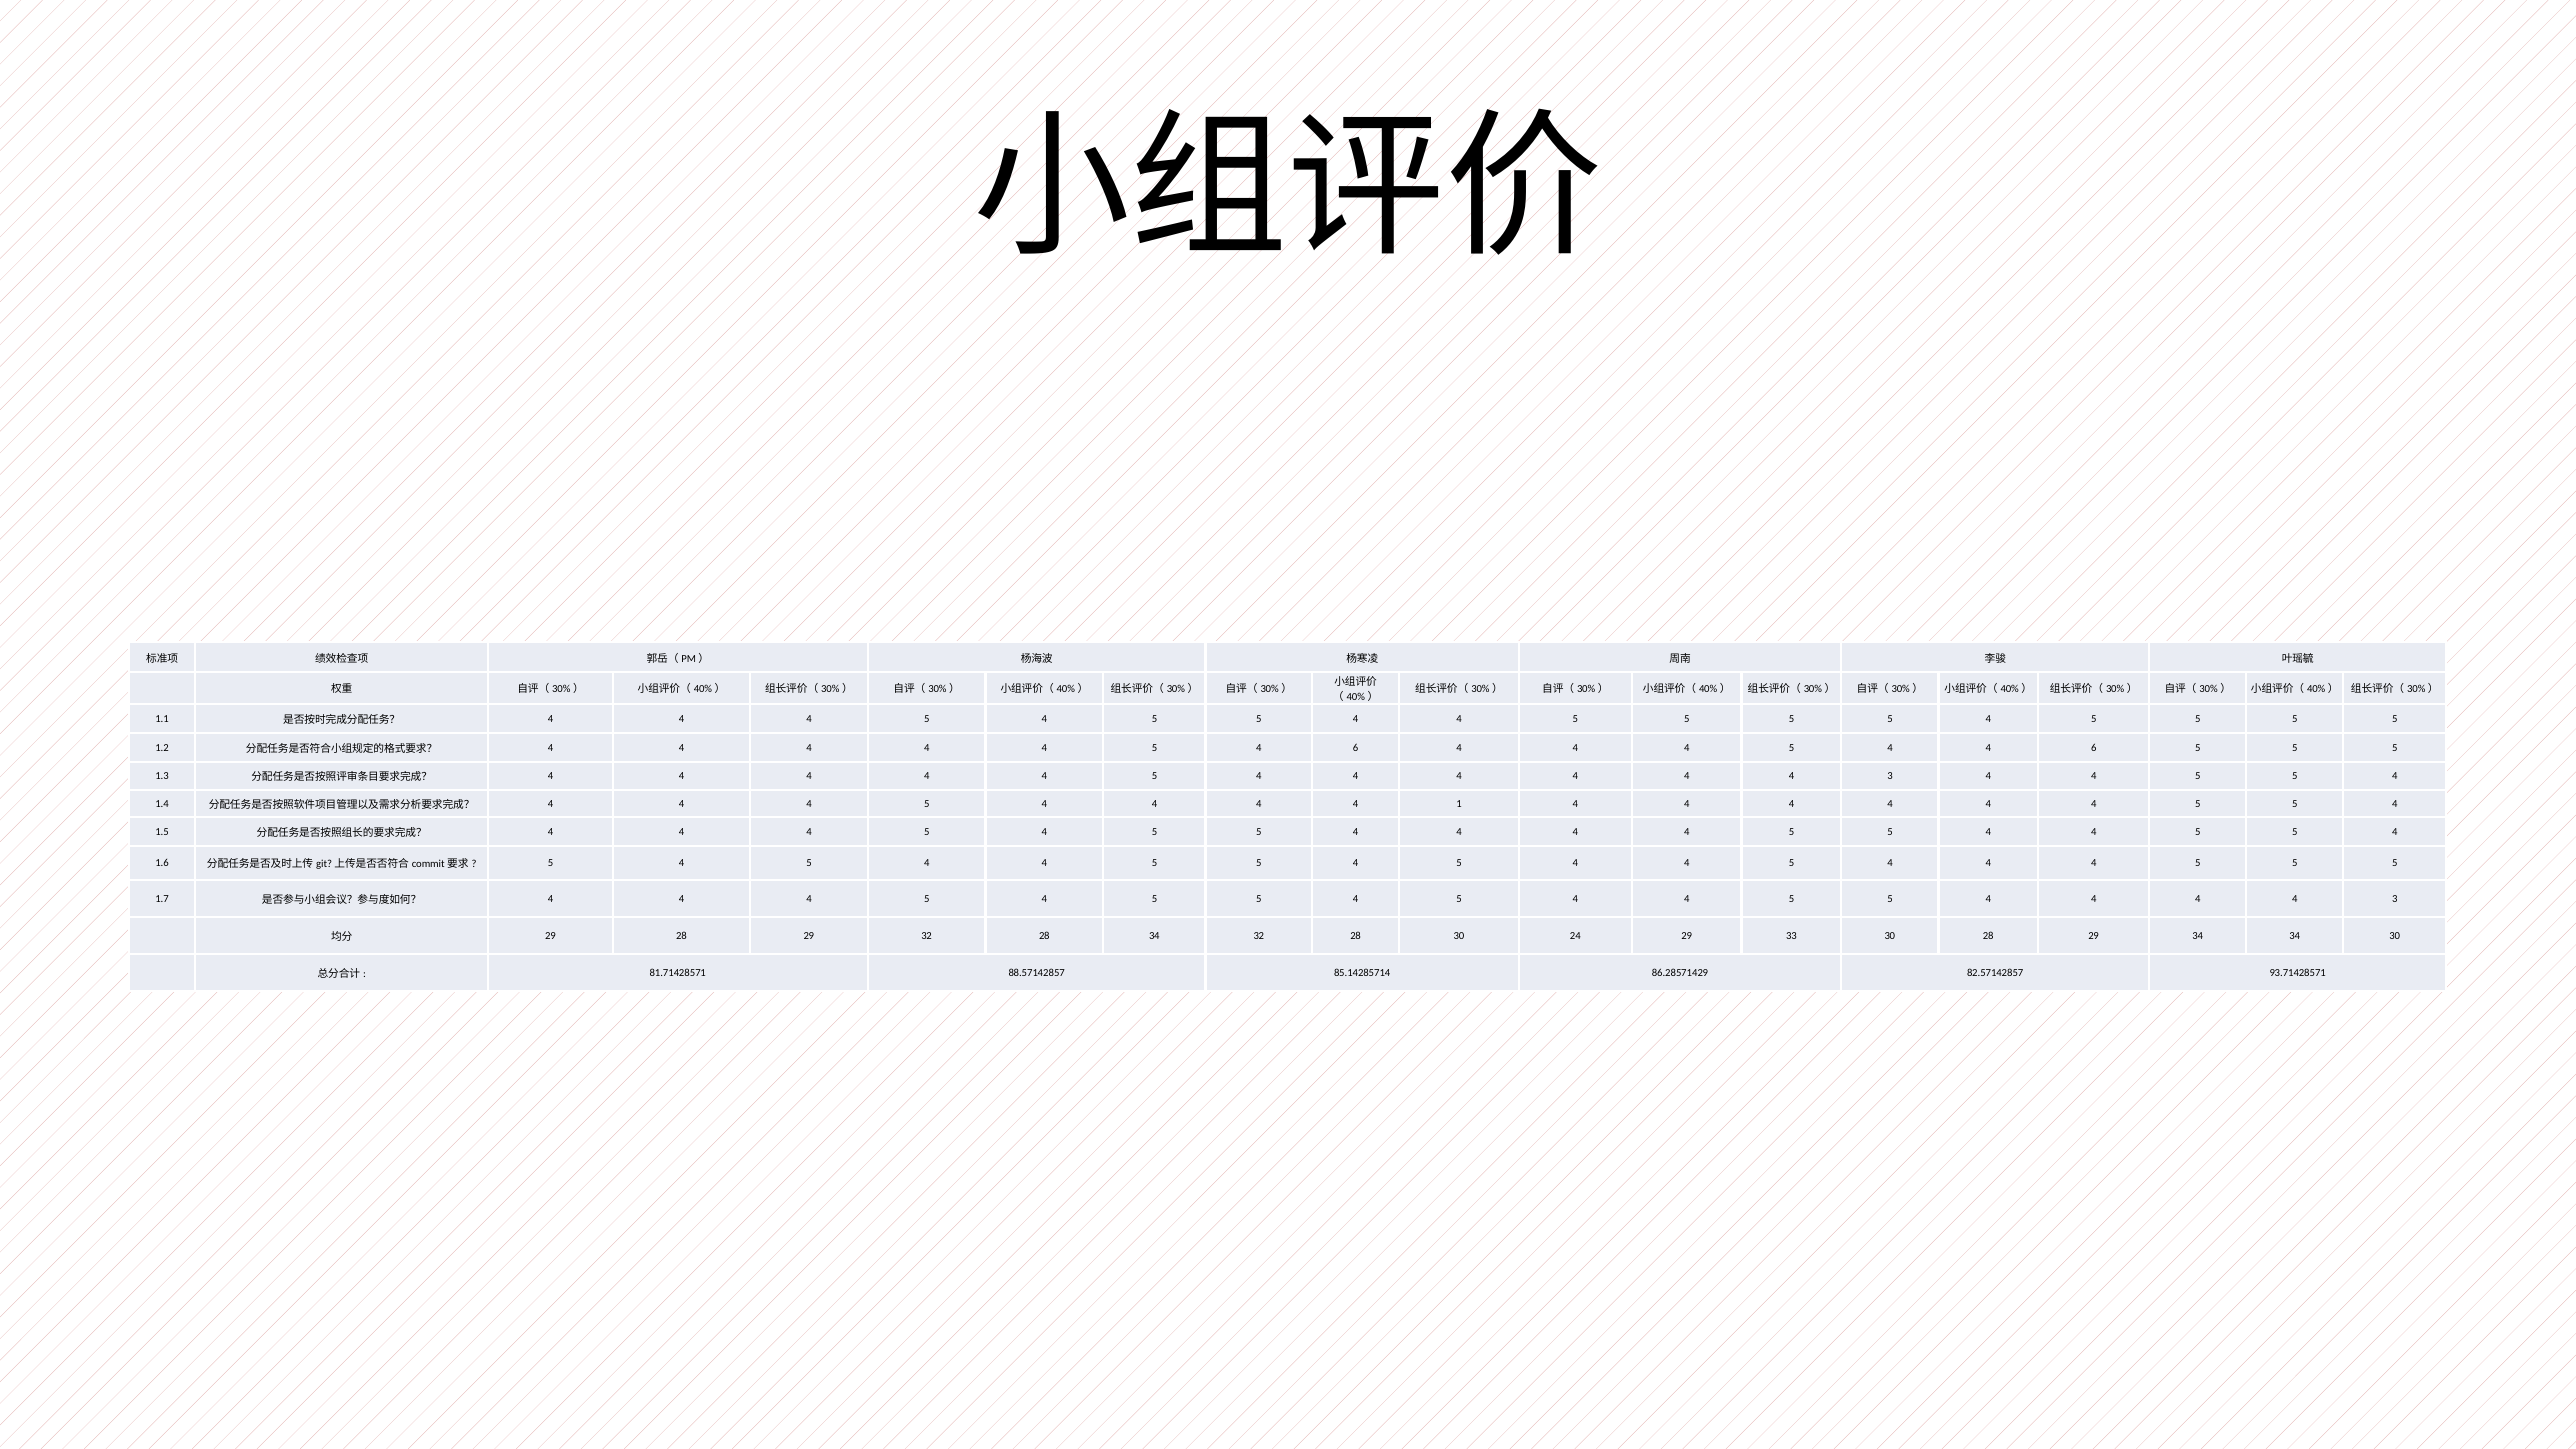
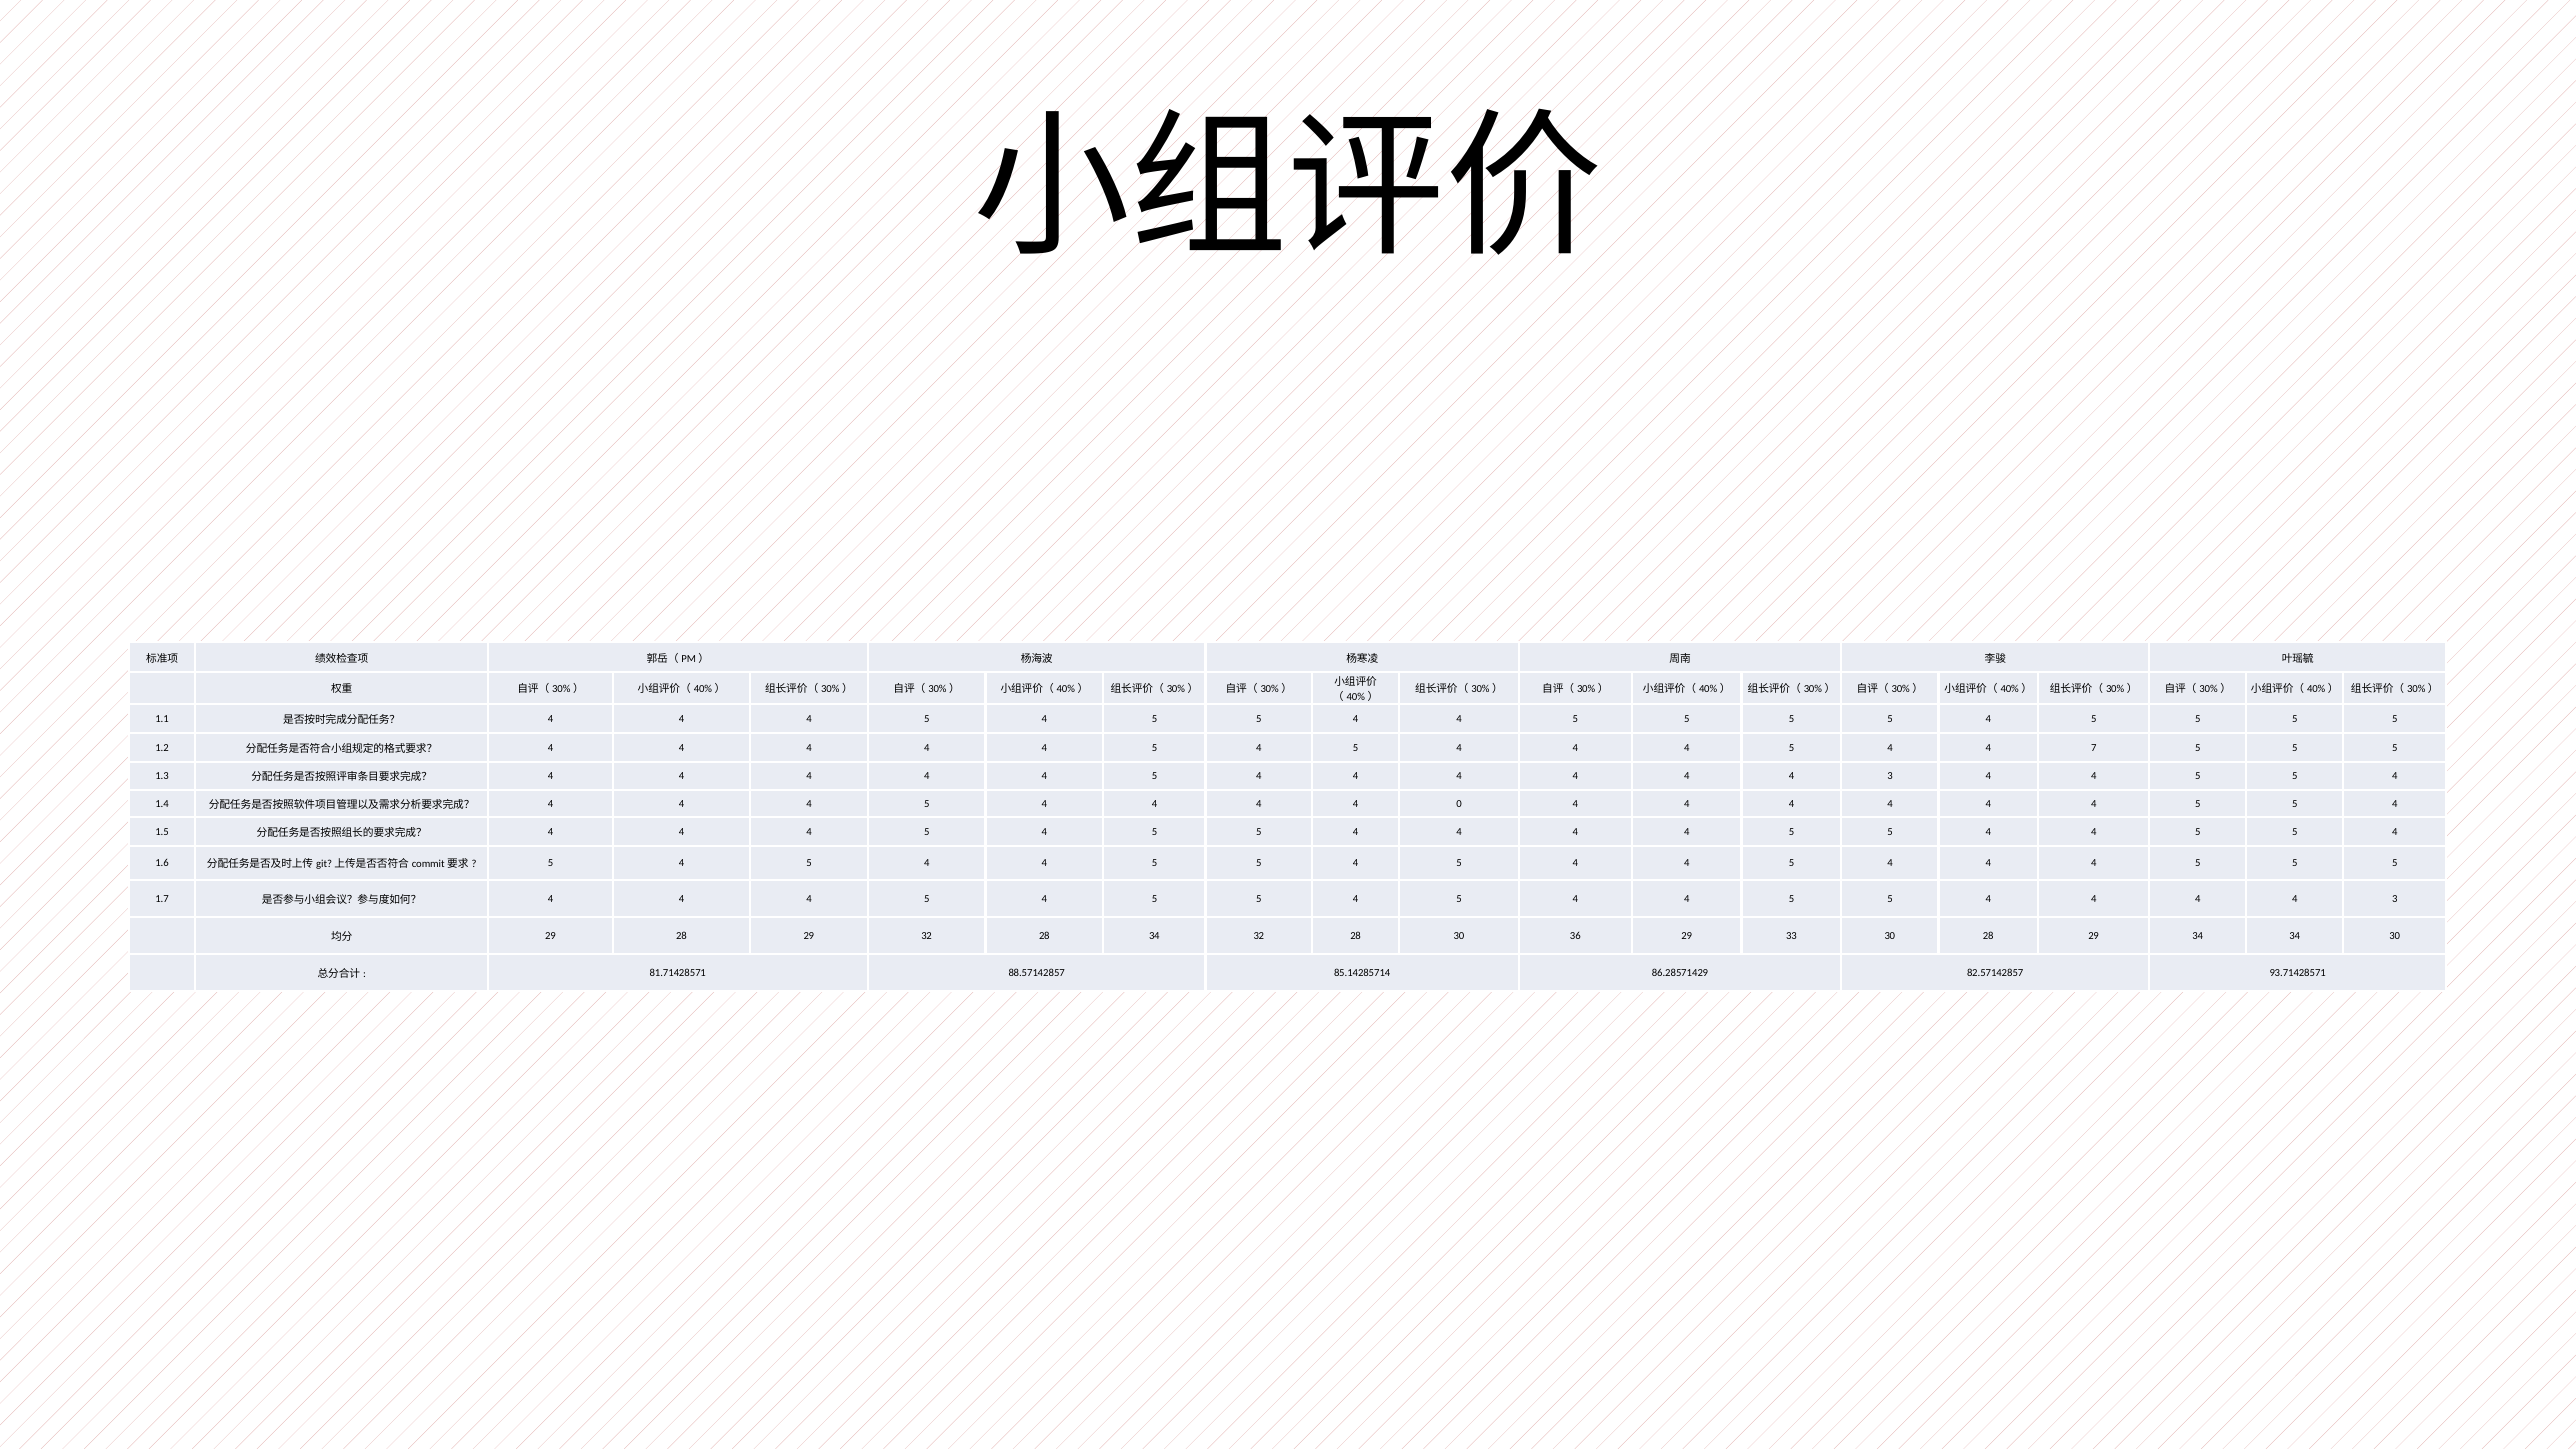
6: 6 -> 5 (1356, 748)
4 4 6: 6 -> 7 (2094, 748)
1: 1 -> 0 (1459, 804)
24: 24 -> 36 (1575, 936)
